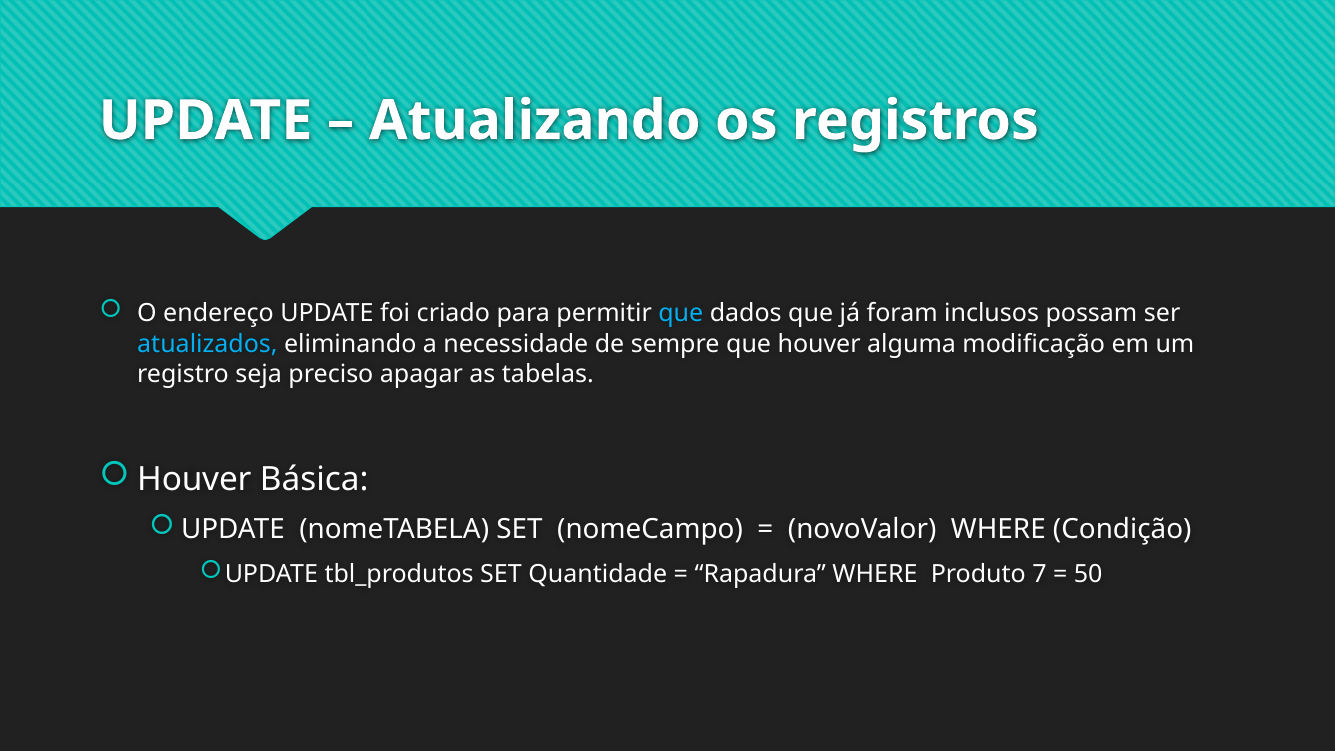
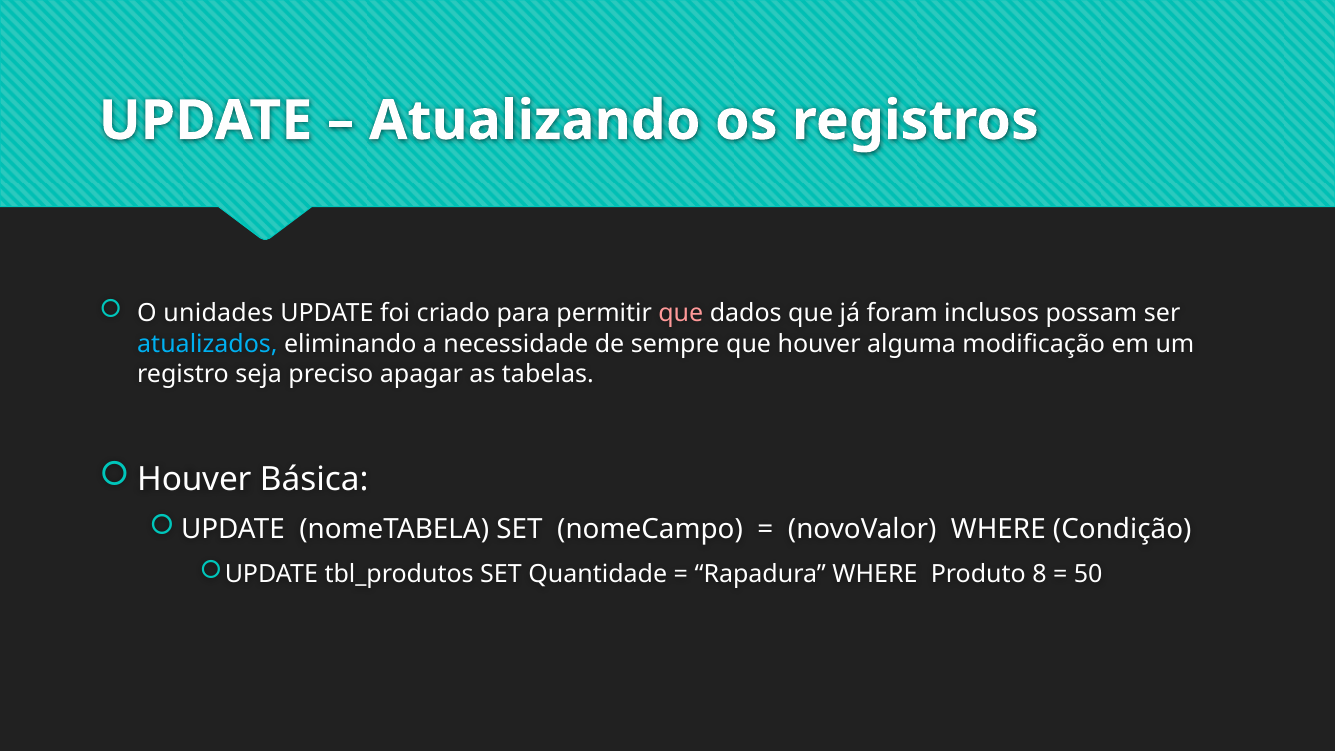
endereço: endereço -> unidades (218, 314)
que colour: light blue -> pink (681, 314)
7: 7 -> 8 (1039, 575)
